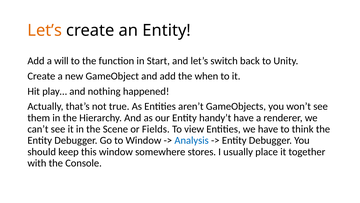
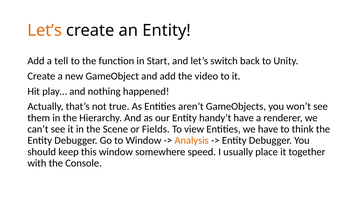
will: will -> tell (61, 61)
when: when -> video (206, 76)
Analysis colour: blue -> orange (192, 140)
stores: stores -> speed (202, 152)
